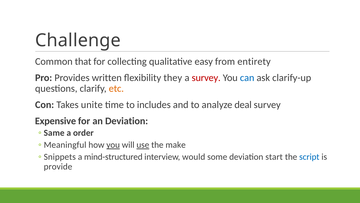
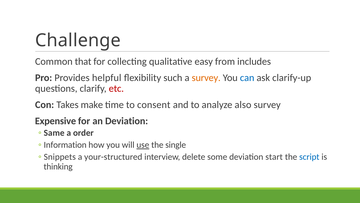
entirety: entirety -> includes (254, 61)
written: written -> helpful (107, 77)
they: they -> such (173, 77)
survey colour: red -> orange (206, 77)
etc colour: orange -> red (116, 88)
unite: unite -> make (92, 105)
includes: includes -> consent (154, 105)
deal: deal -> also (243, 105)
Meaningful: Meaningful -> Information (65, 145)
you underline: present -> none (113, 145)
make: make -> single (176, 145)
mind-structured: mind-structured -> your-structured (113, 157)
would: would -> delete (194, 157)
provide: provide -> thinking (58, 166)
